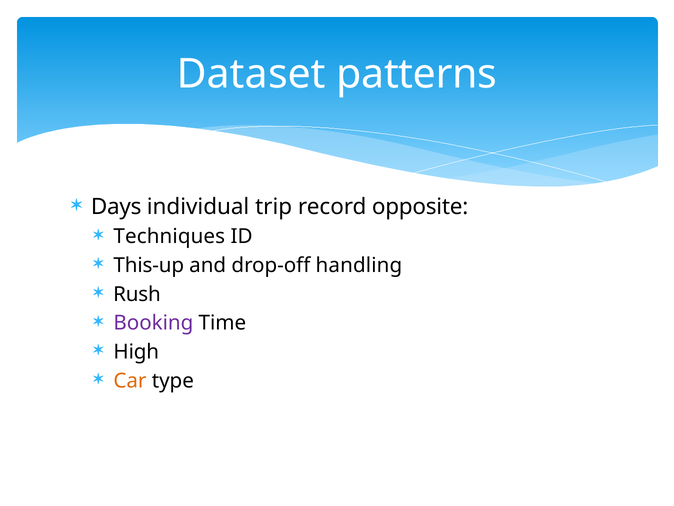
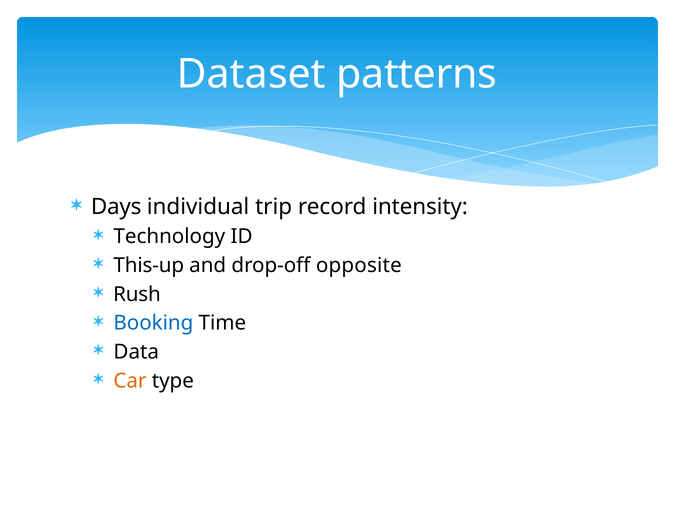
opposite: opposite -> intensity (420, 207)
Techniques: Techniques -> Technology (169, 236)
handling: handling -> opposite (359, 265)
Booking colour: purple -> blue (153, 323)
High: High -> Data (136, 352)
